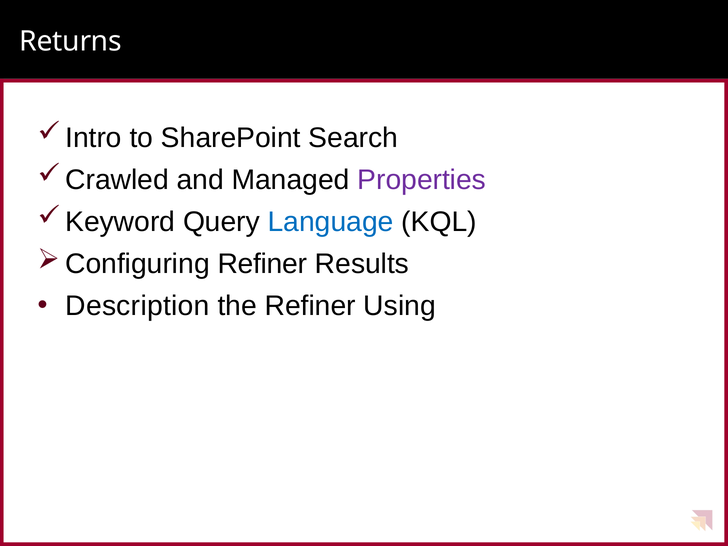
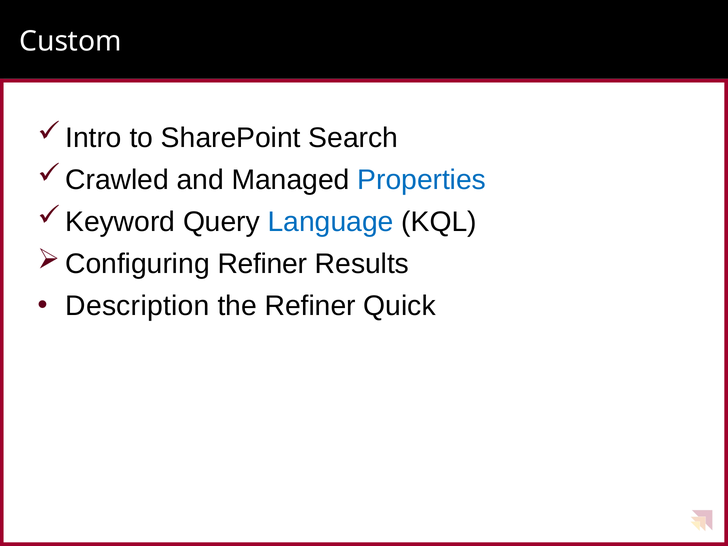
Returns: Returns -> Custom (70, 41)
Properties colour: purple -> blue (422, 180)
Using: Using -> Quick (400, 306)
